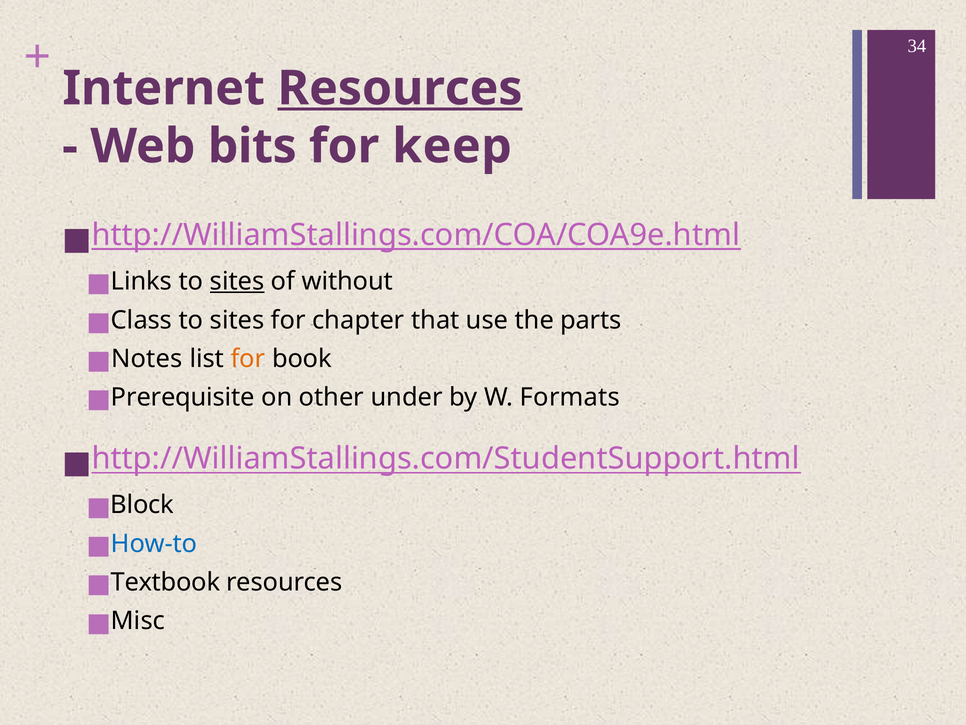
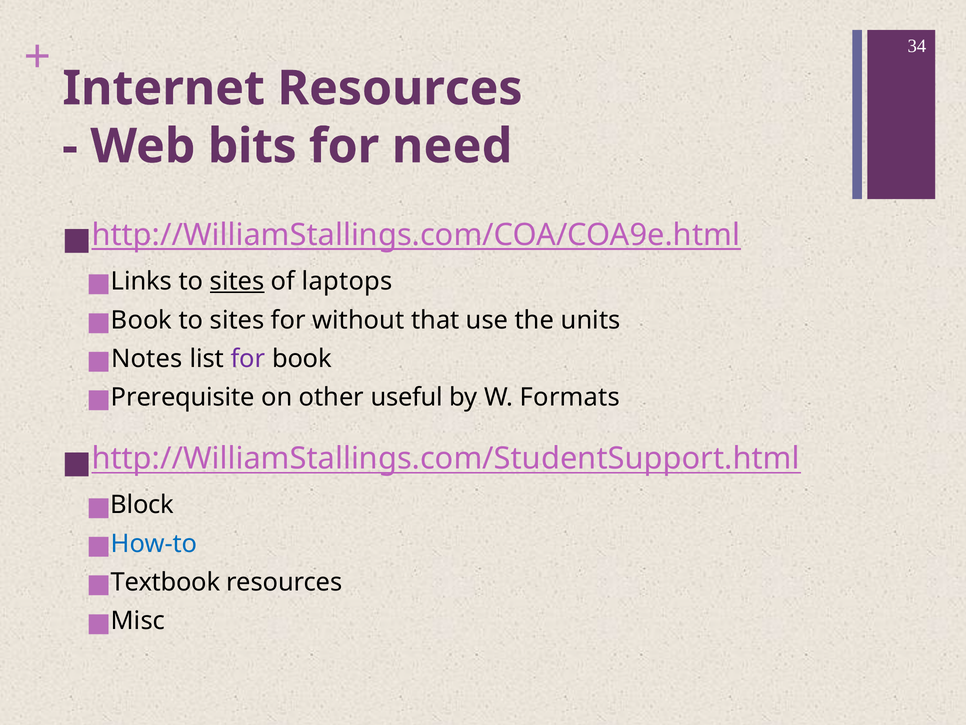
Resources underline: present -> none (400, 88)
keep: keep -> need (452, 146)
without: without -> laptops (347, 281)
Class: Class -> Book (141, 320)
chapter: chapter -> without (358, 320)
parts: parts -> units (591, 320)
for colour: orange -> purple (248, 359)
under: under -> useful (407, 397)
